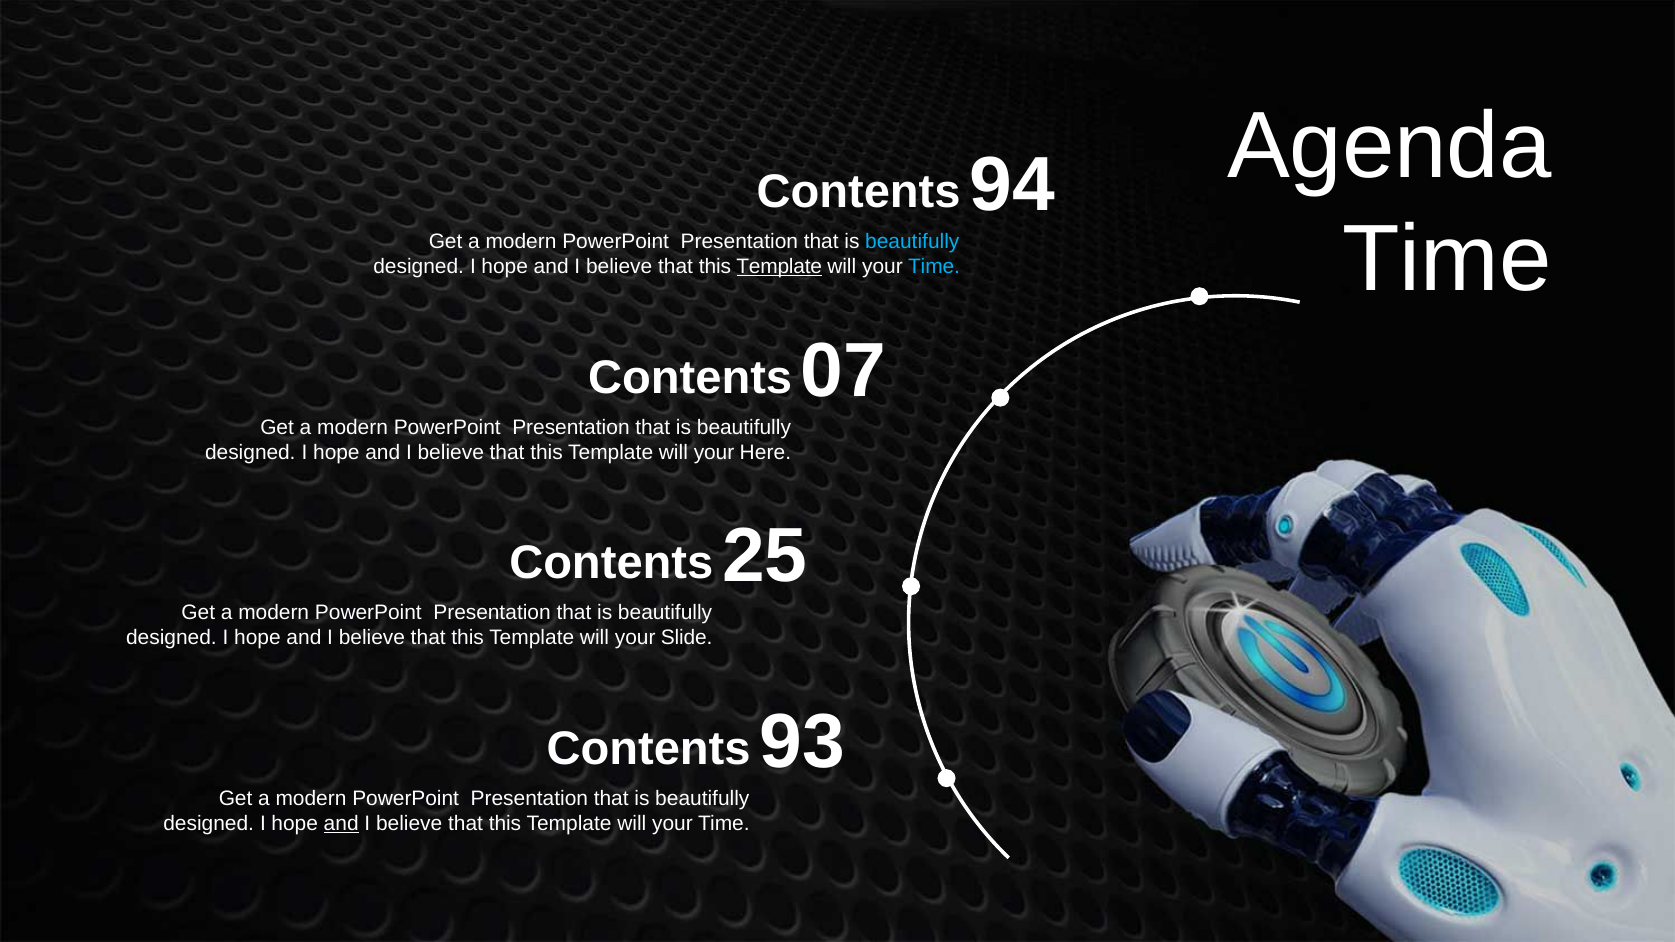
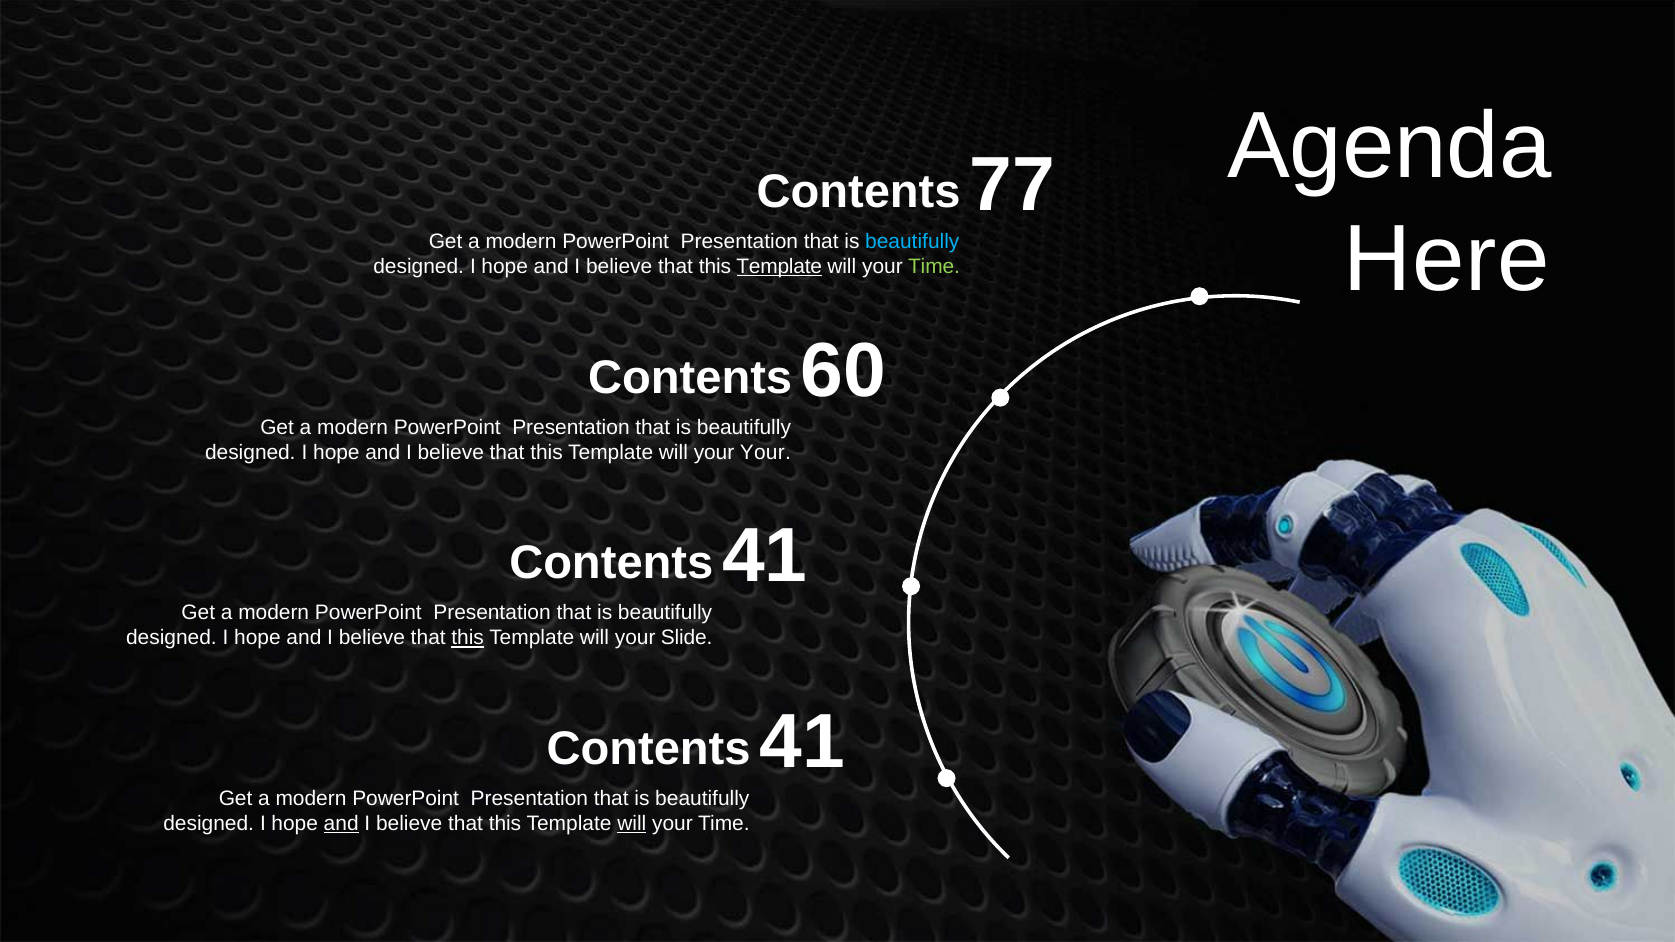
94: 94 -> 77 (1012, 185)
Time: Time -> Here (1447, 259)
Time colour: light blue -> light green (934, 267)
07: 07 -> 60 (844, 371)
your Here: Here -> Your (765, 452)
25: 25 -> 41 (765, 556)
this underline: none -> present (468, 638)
93: 93 -> 41 (802, 742)
will underline: none -> present (632, 824)
